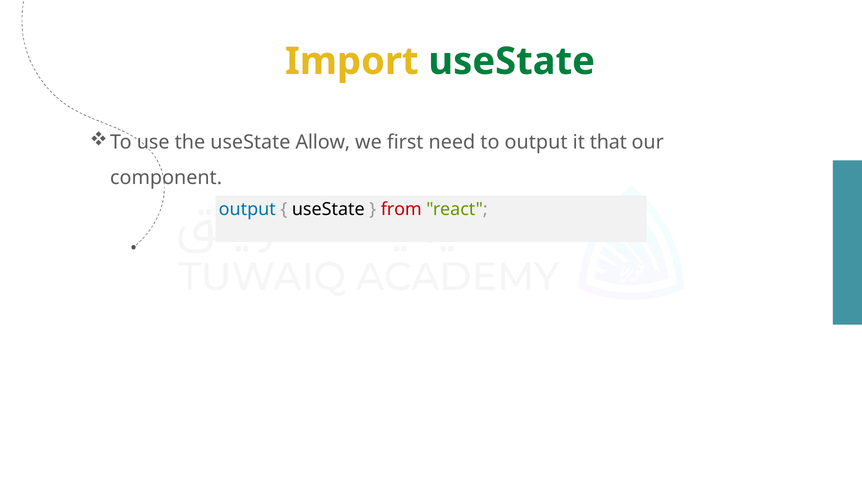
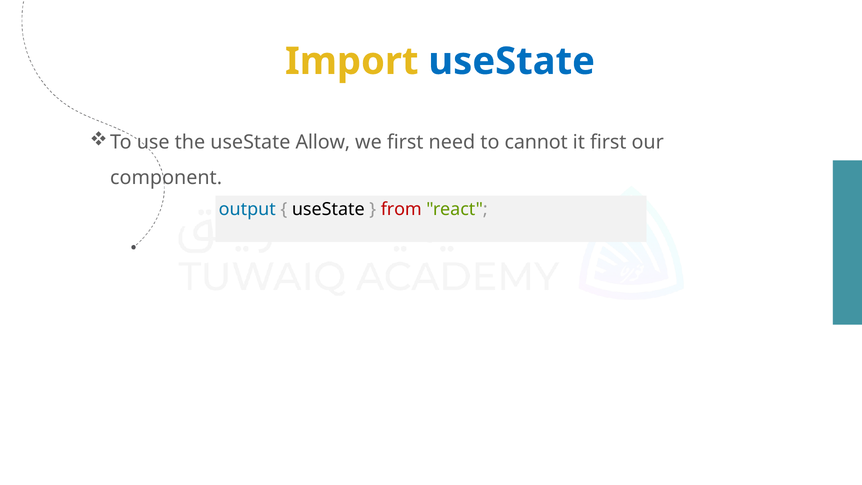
useState colour: green -> blue (512, 61)
to output: output -> cannot (536, 142)
it that: that -> first (608, 142)
